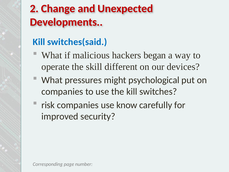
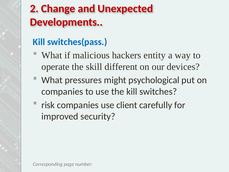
switches(said: switches(said -> switches(pass (77, 42)
began: began -> entity (155, 55)
know: know -> client (127, 105)
